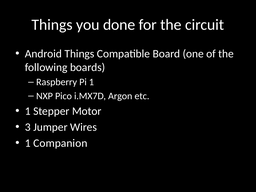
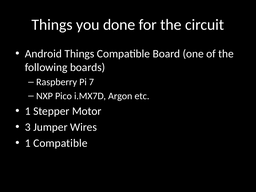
Pi 1: 1 -> 7 (91, 82)
1 Companion: Companion -> Compatible (60, 143)
